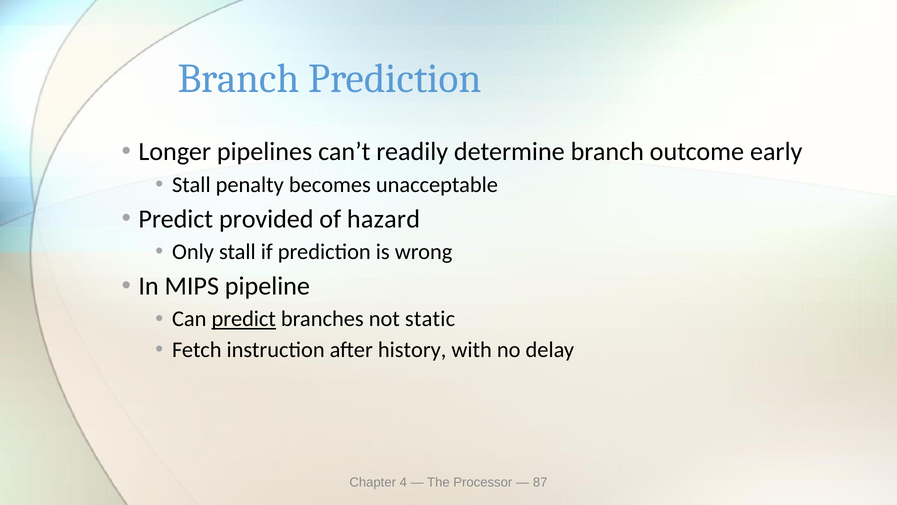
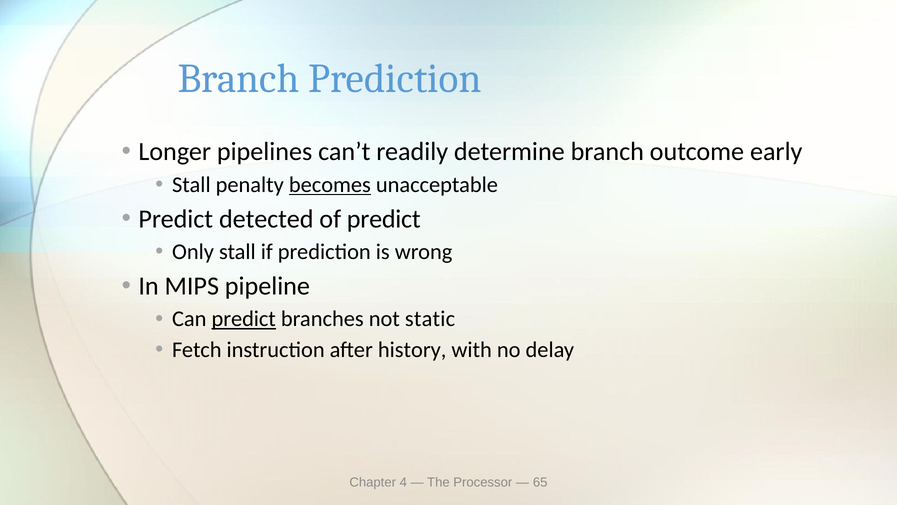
becomes underline: none -> present (330, 185)
provided: provided -> detected (266, 219)
of hazard: hazard -> predict (384, 219)
87: 87 -> 65 (540, 482)
